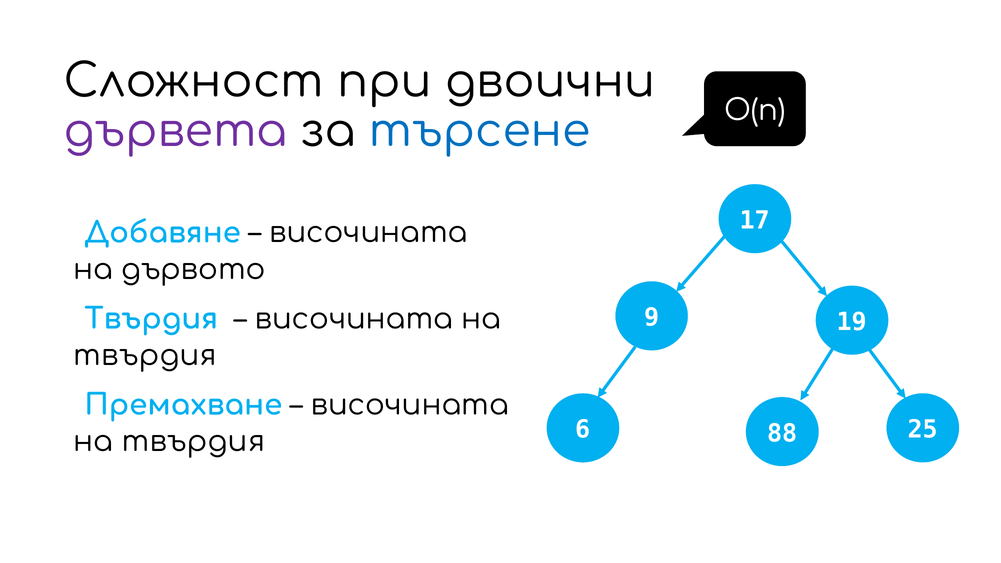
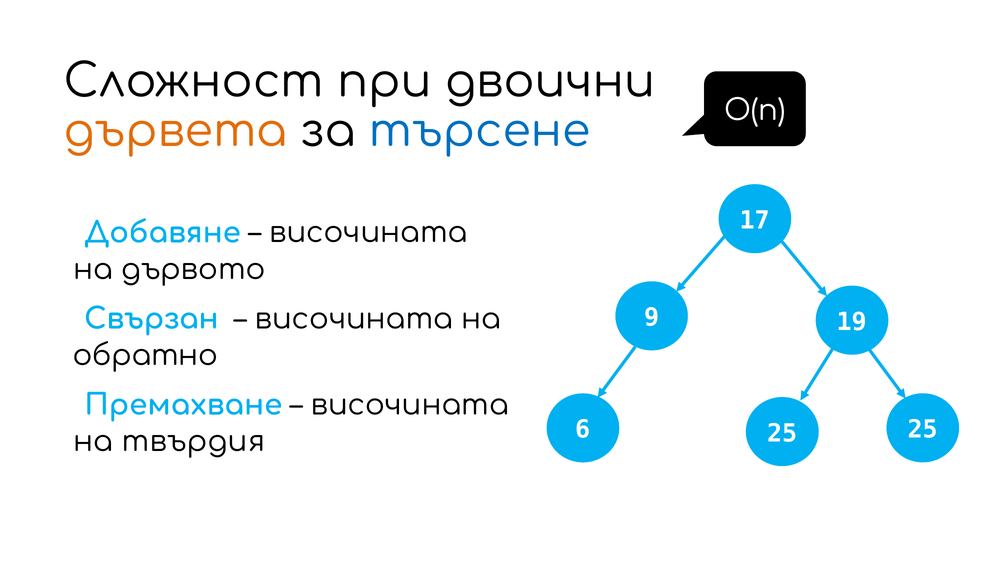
дървета colour: purple -> orange (176, 131)
Твърдия: Твърдия -> Свързан (151, 319)
твърдия: твърдия -> обратно (145, 356)
6 88: 88 -> 25 (782, 433)
